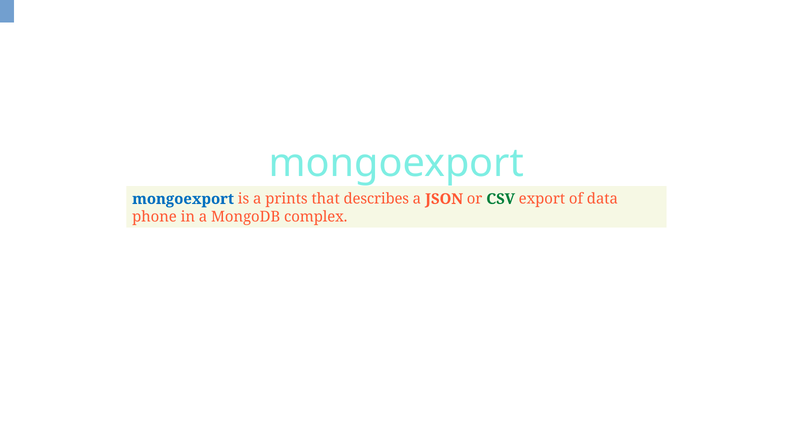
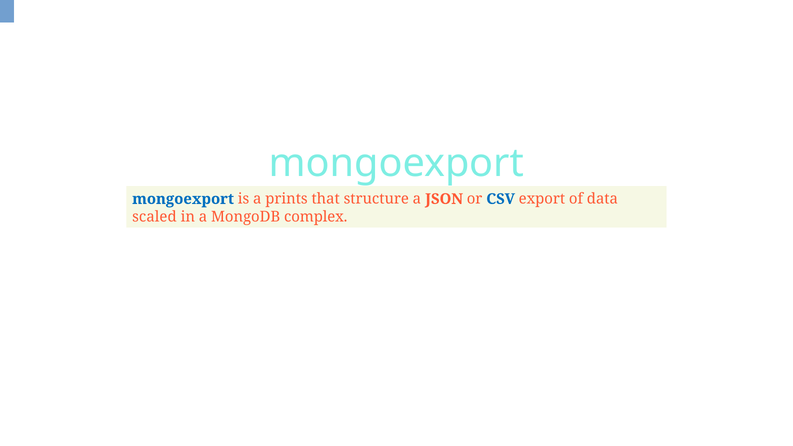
describes: describes -> structure (376, 199)
CSV colour: green -> blue (501, 199)
phone: phone -> scaled (154, 217)
